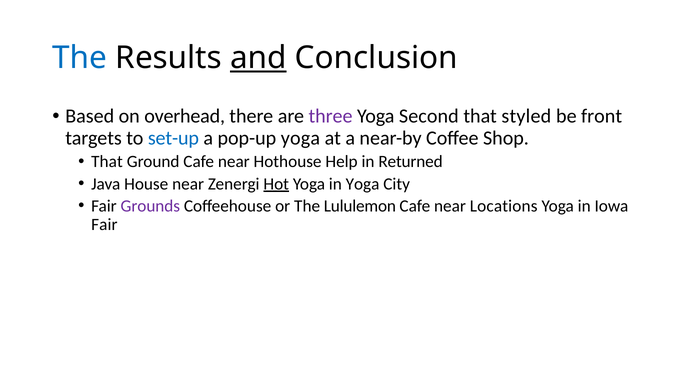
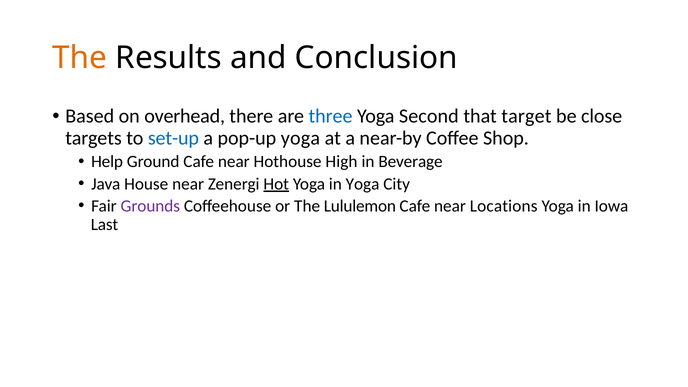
The colour: blue -> orange (80, 58)
and underline: present -> none (258, 58)
three colour: purple -> blue (331, 116)
styled: styled -> target (526, 116)
front: front -> close (602, 116)
That: That -> Help (107, 162)
Help: Help -> High (341, 162)
Returned: Returned -> Beverage (411, 162)
Fair: Fair -> Last (105, 225)
